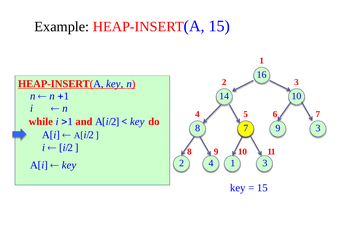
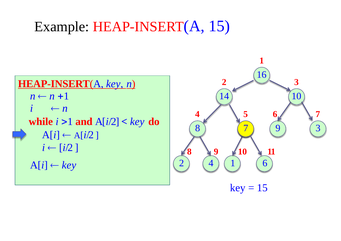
1 3: 3 -> 6 (265, 163)
